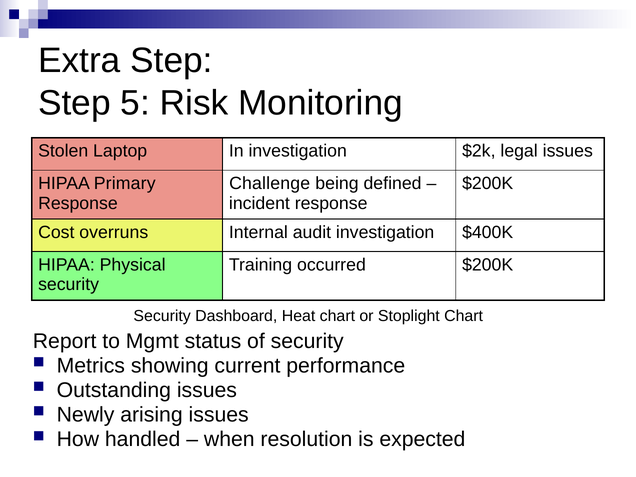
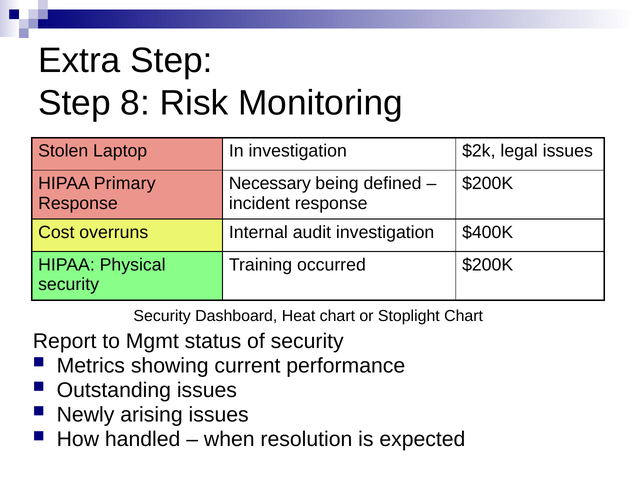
5: 5 -> 8 (135, 103)
Challenge: Challenge -> Necessary (270, 184)
